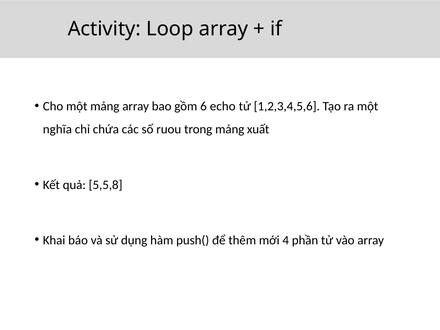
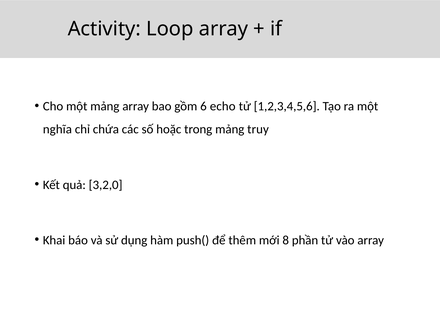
ruou: ruou -> hoặc (169, 129)
xuất: xuất -> truy (258, 129)
5,5,8: 5,5,8 -> 3,2,0 (106, 185)
4: 4 -> 8 (286, 240)
